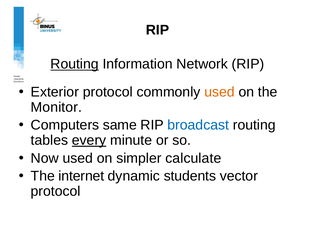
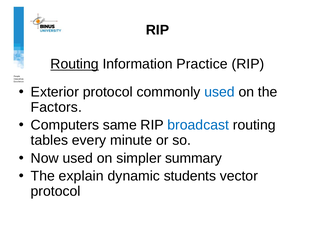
Network: Network -> Practice (202, 64)
used colour: orange -> blue (219, 92)
Monitor: Monitor -> Factors (56, 107)
every underline: present -> none (89, 140)
calculate: calculate -> summary (193, 158)
internet: internet -> explain (81, 176)
